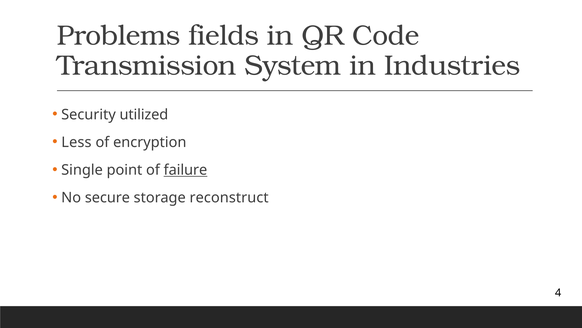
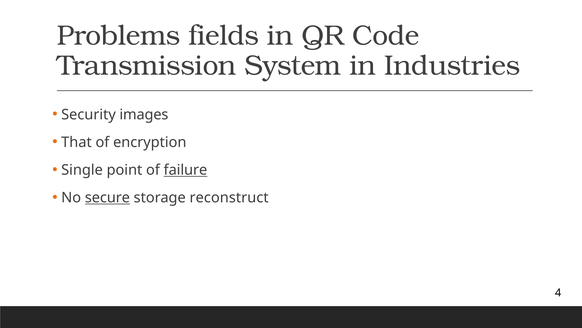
utilized: utilized -> images (144, 114)
Less: Less -> That (76, 142)
secure underline: none -> present (107, 197)
